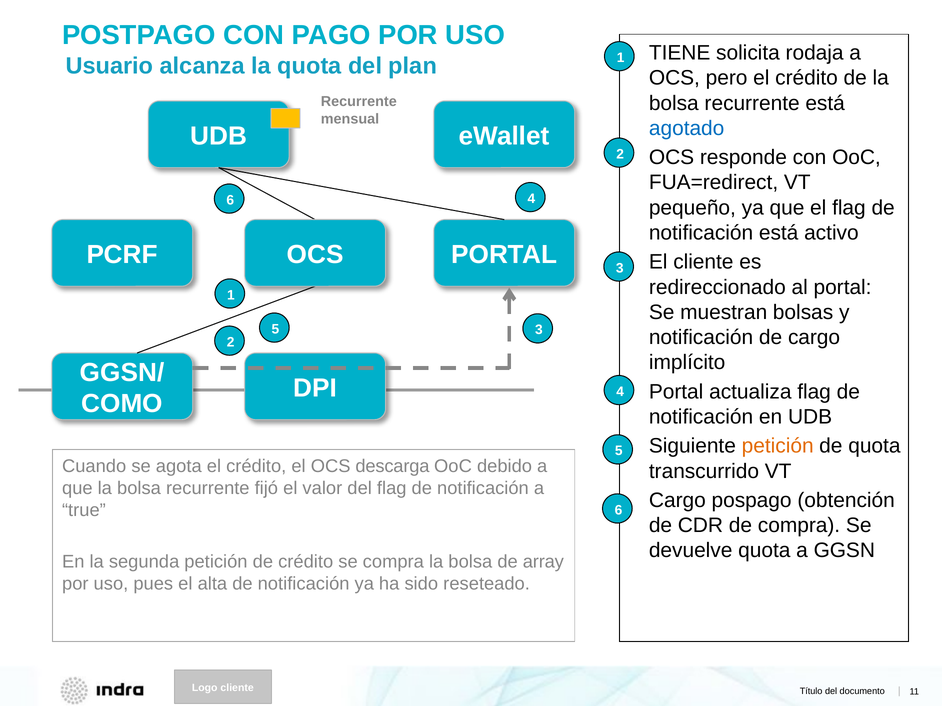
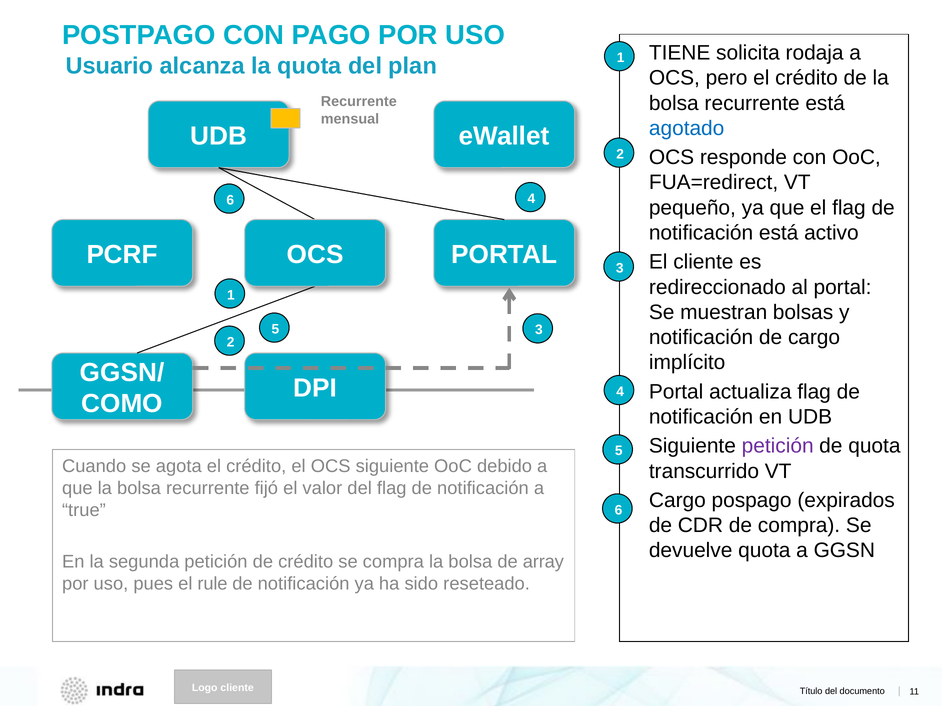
petición colour: orange -> purple (778, 446)
OCS descarga: descarga -> siguiente (392, 467)
obtención: obtención -> expirados (846, 501)
alta: alta -> rule (212, 584)
